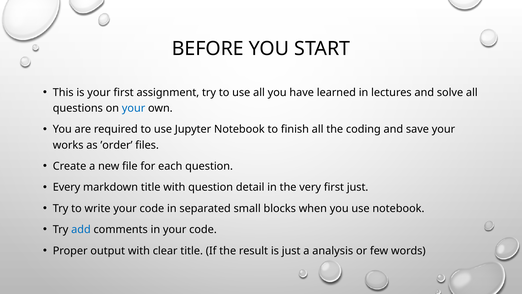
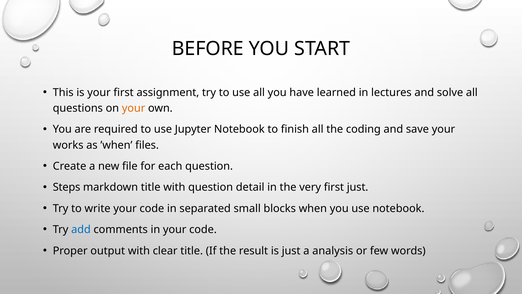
your colour: blue -> orange (134, 108)
’order: ’order -> ’when (116, 145)
Every: Every -> Steps (67, 187)
